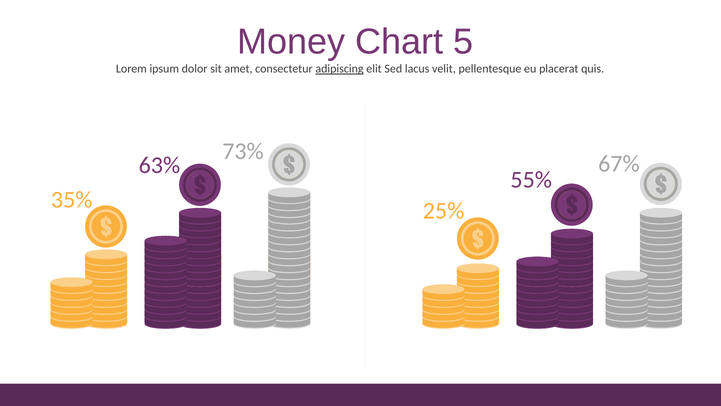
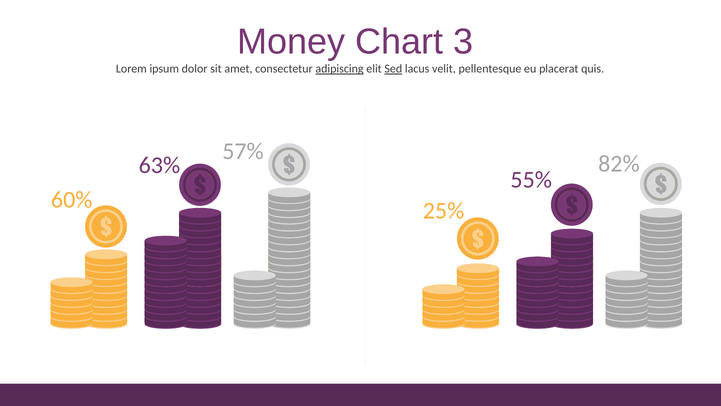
5: 5 -> 3 (463, 42)
Sed underline: none -> present (393, 69)
73%: 73% -> 57% (243, 151)
67%: 67% -> 82% (619, 164)
35%: 35% -> 60% (72, 200)
